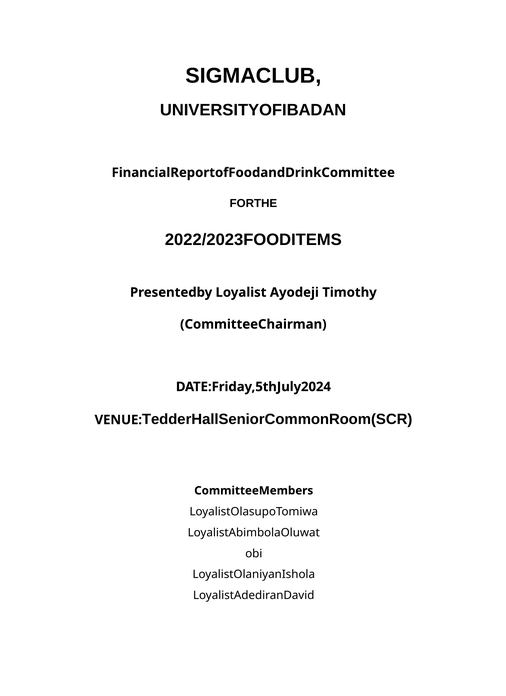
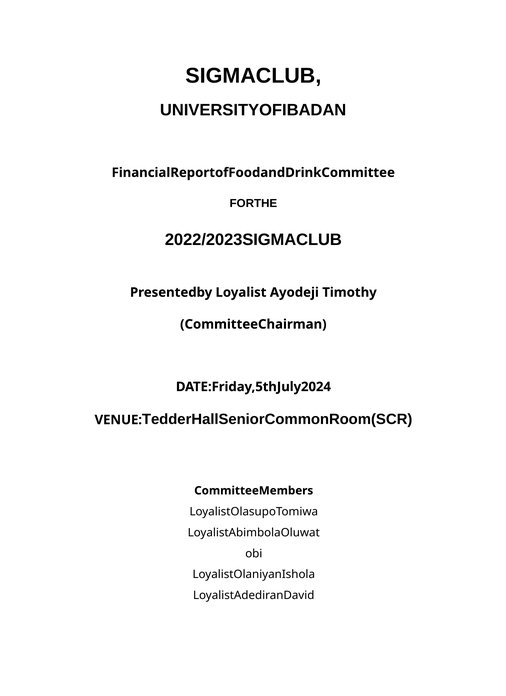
2022/2023FOODITEMS: 2022/2023FOODITEMS -> 2022/2023SIGMACLUB (253, 240)
